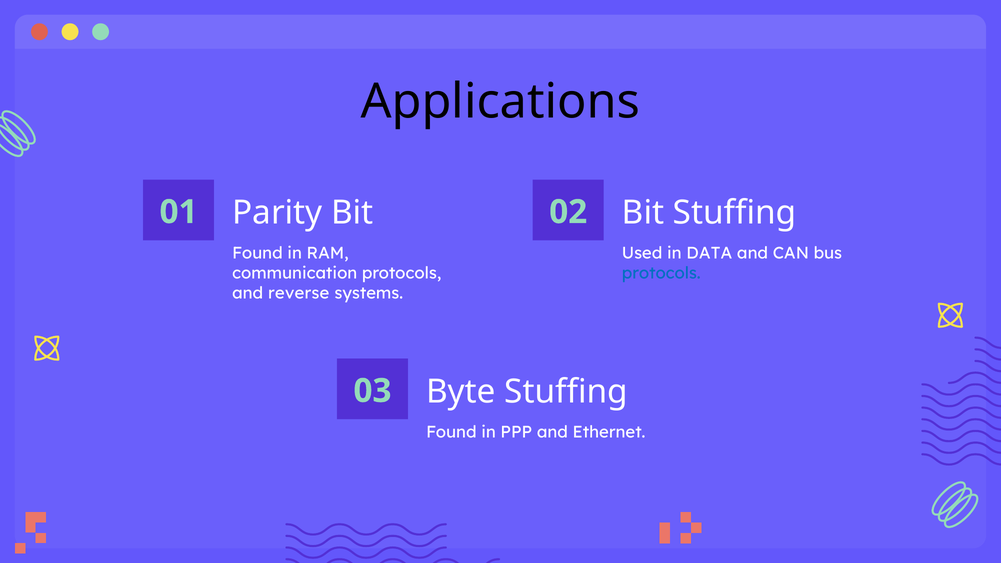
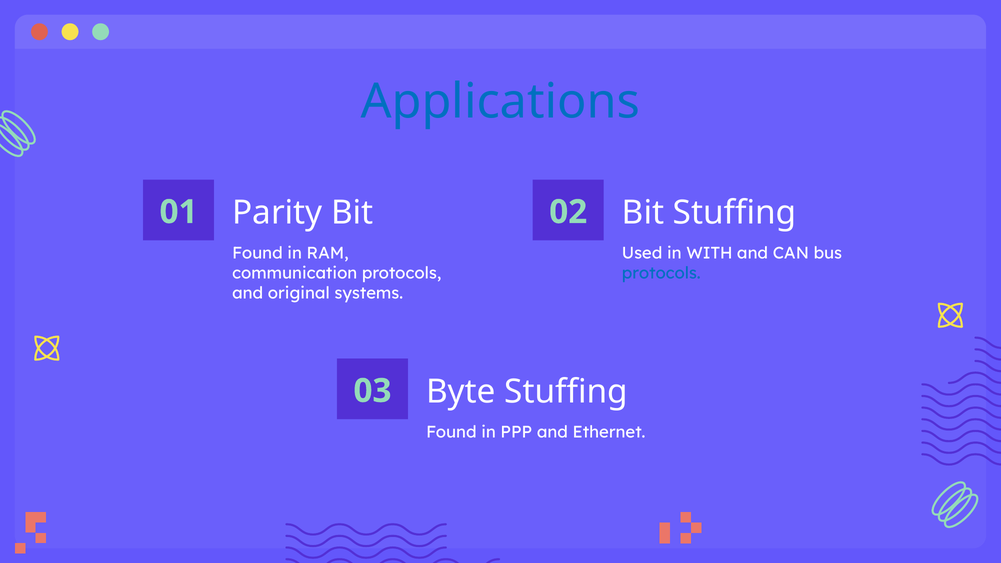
Applications colour: black -> blue (500, 102)
DATA: DATA -> WITH (709, 253)
reverse: reverse -> original (299, 293)
